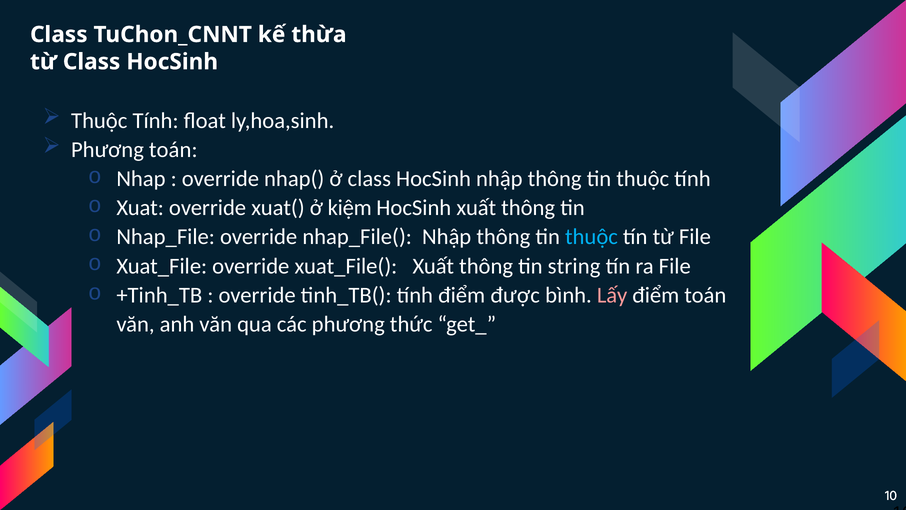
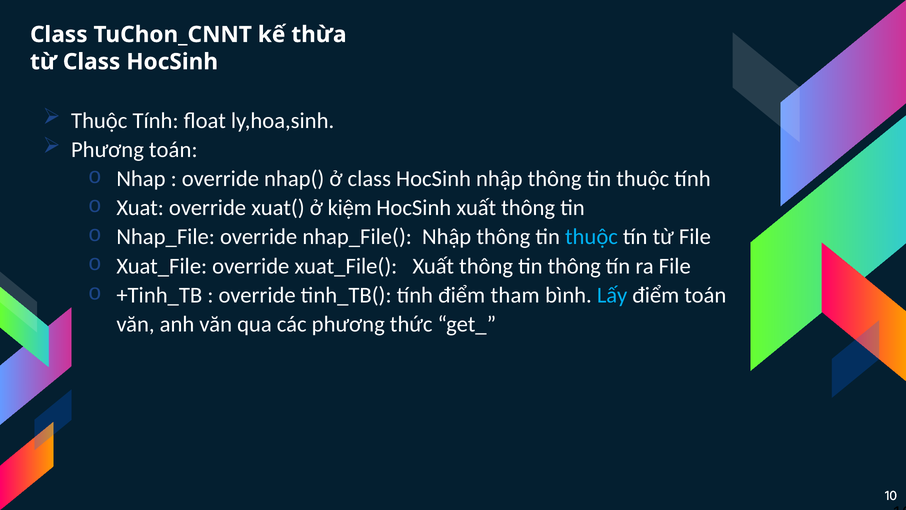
tin string: string -> thông (574, 266)
được: được -> tham (515, 295)
Lấy colour: pink -> light blue (612, 295)
